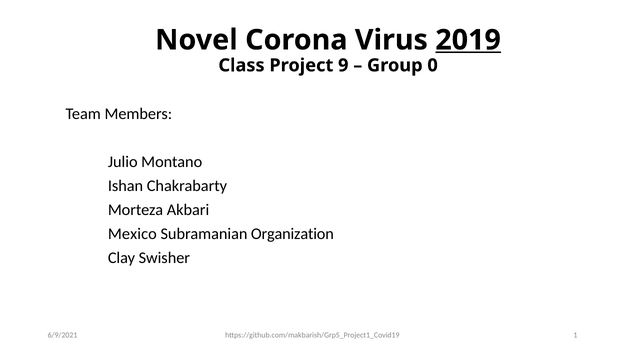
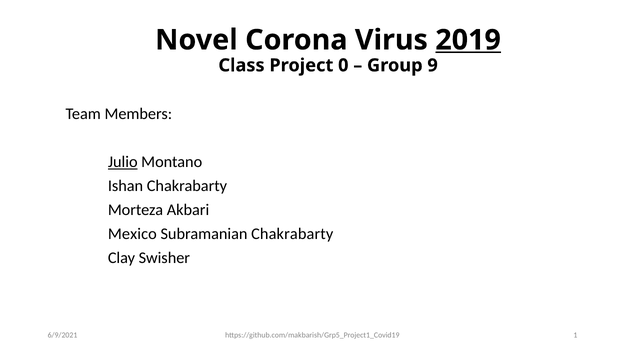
9: 9 -> 0 (343, 65)
0: 0 -> 9 (433, 65)
Julio underline: none -> present (123, 162)
Subramanian Organization: Organization -> Chakrabarty (292, 234)
